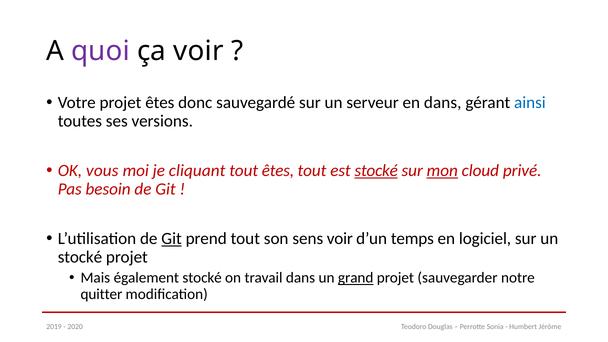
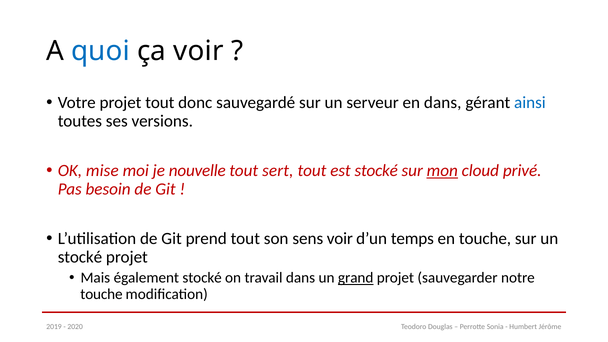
quoi colour: purple -> blue (101, 51)
projet êtes: êtes -> tout (160, 102)
vous: vous -> mise (102, 171)
cliquant: cliquant -> nouvelle (197, 171)
tout êtes: êtes -> sert (278, 171)
stocké underline: present -> none (376, 171)
Git underline: present -> none (172, 239)
en logiciel: logiciel -> touche (485, 239)
quitter: quitter -> touche (101, 294)
